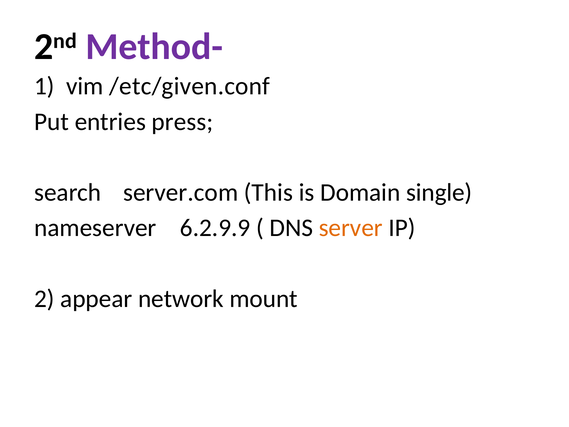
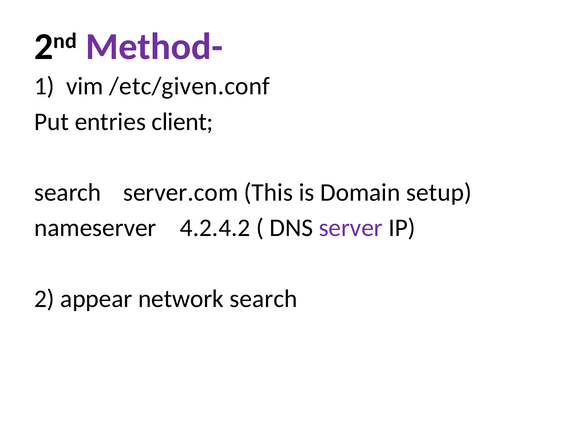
press: press -> client (183, 122)
single: single -> setup (439, 192)
6.2.9.9: 6.2.9.9 -> 4.2.4.2 (215, 228)
server colour: orange -> purple (351, 228)
network mount: mount -> search (263, 299)
